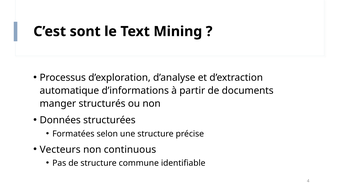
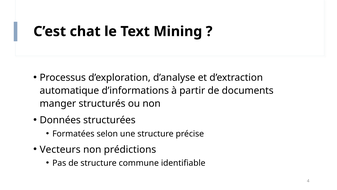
sont: sont -> chat (85, 31)
continuous: continuous -> prédictions (130, 149)
